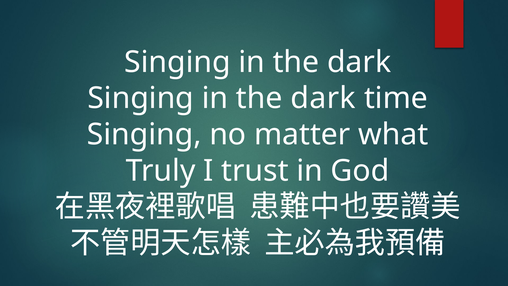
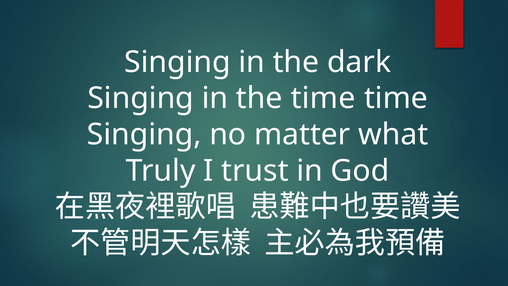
dark: dark -> time (323, 98)
